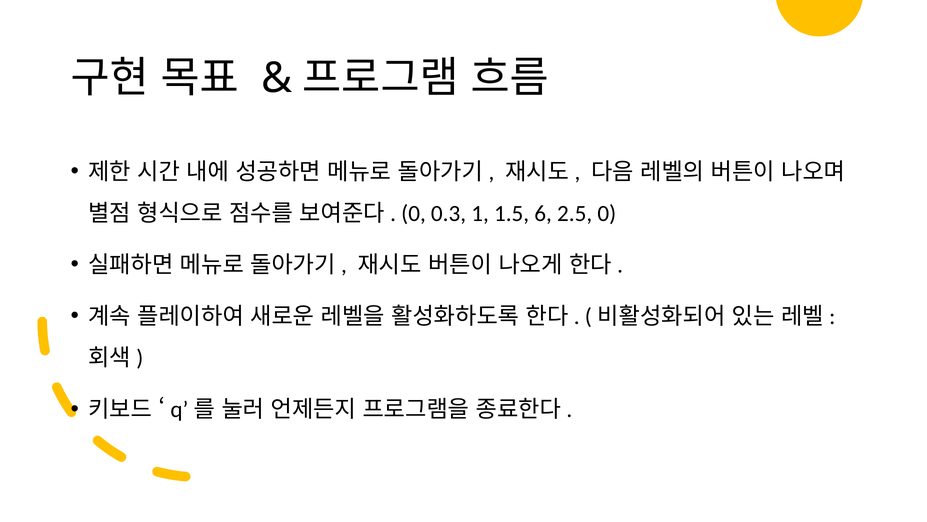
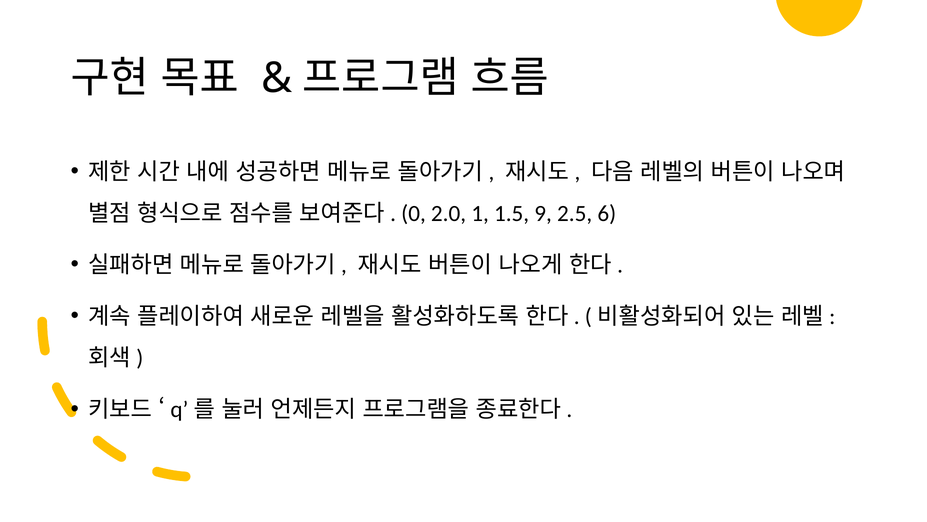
0.3: 0.3 -> 2.0 (449, 213)
6: 6 -> 9 (543, 213)
2.5 0: 0 -> 6 (607, 213)
